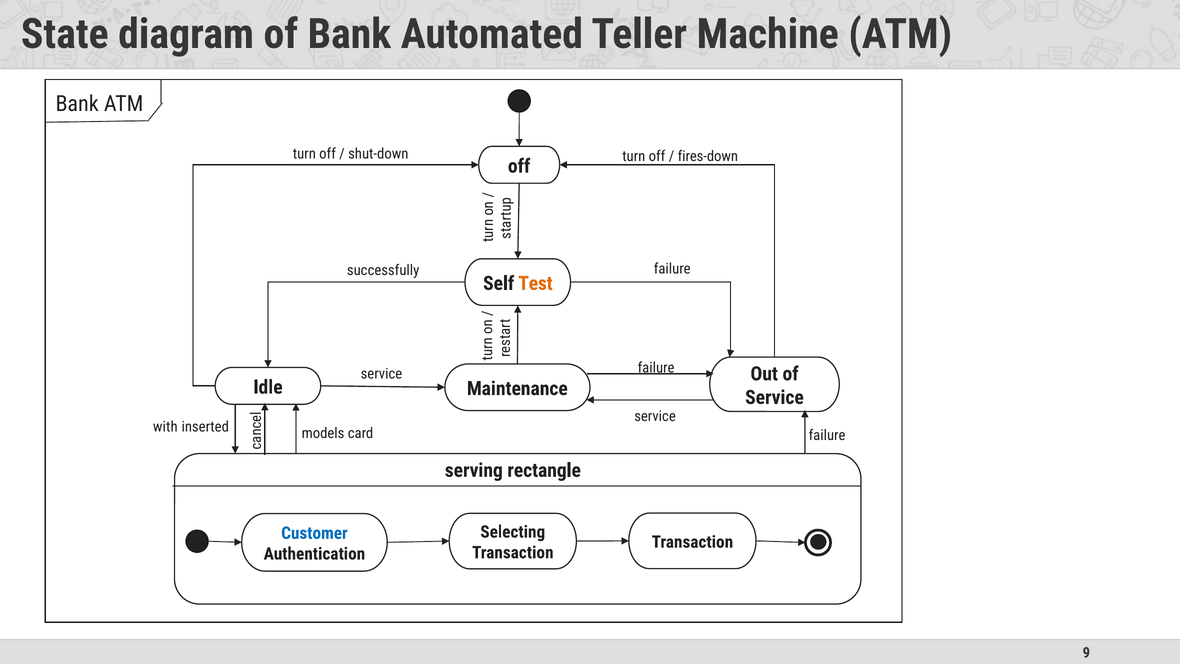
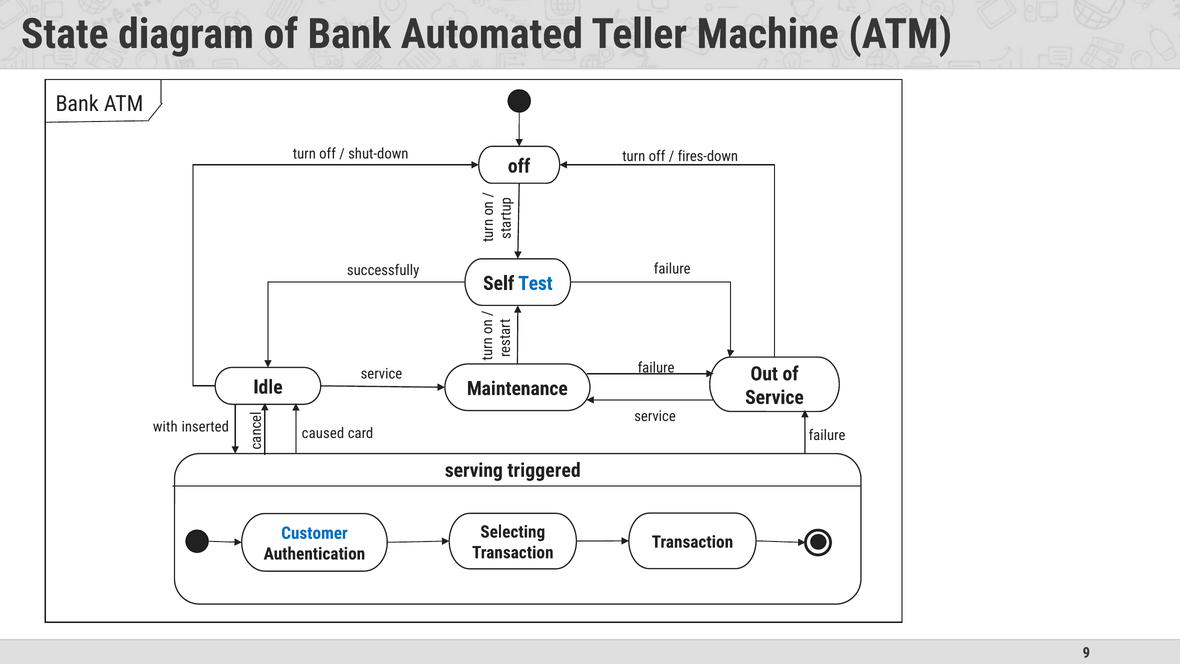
Test colour: orange -> blue (535, 283)
models: models -> caused (323, 433)
rectangle: rectangle -> triggered (544, 470)
